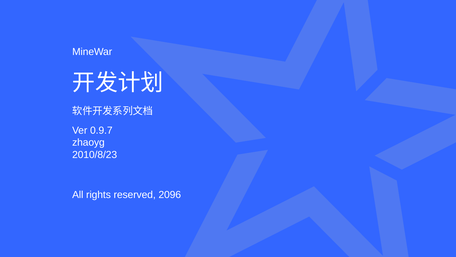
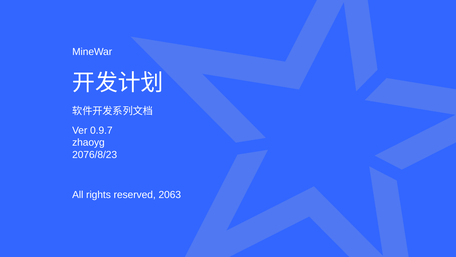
2010/8/23: 2010/8/23 -> 2076/8/23 (95, 154)
2096: 2096 -> 2063 (170, 194)
